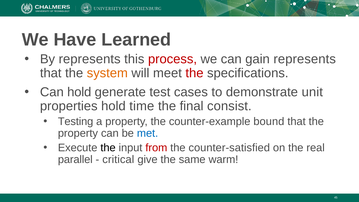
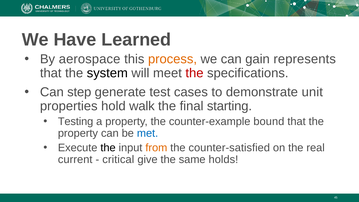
By represents: represents -> aerospace (90, 59)
process colour: red -> orange (172, 59)
system colour: orange -> black (107, 73)
Can hold: hold -> step (79, 92)
time: time -> walk (142, 106)
consist: consist -> starting (229, 106)
from colour: red -> orange (156, 148)
parallel: parallel -> current (75, 159)
warm: warm -> holds (223, 159)
